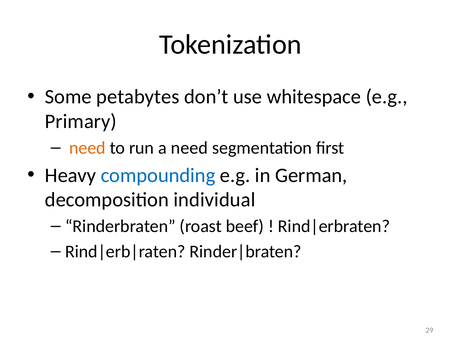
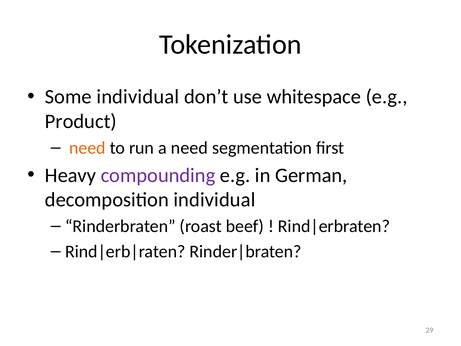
Some petabytes: petabytes -> individual (138, 97)
Primary: Primary -> Product (81, 121)
compounding colour: blue -> purple (158, 175)
